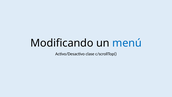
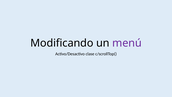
menú colour: blue -> purple (127, 43)
